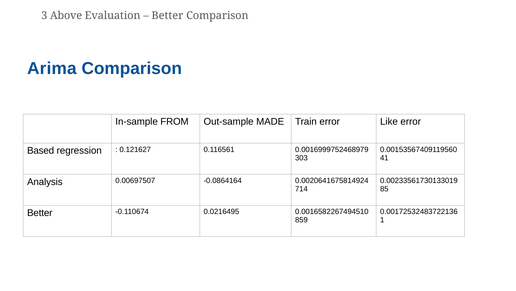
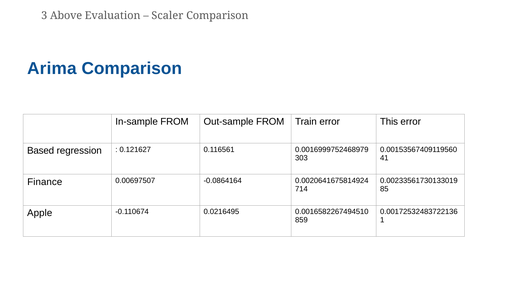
Better: Better -> Scaler (167, 16)
Out-sample MADE: MADE -> FROM (270, 121)
Like: Like -> This (389, 121)
Analysis: Analysis -> Finance (45, 181)
Better: Better -> Apple (40, 212)
